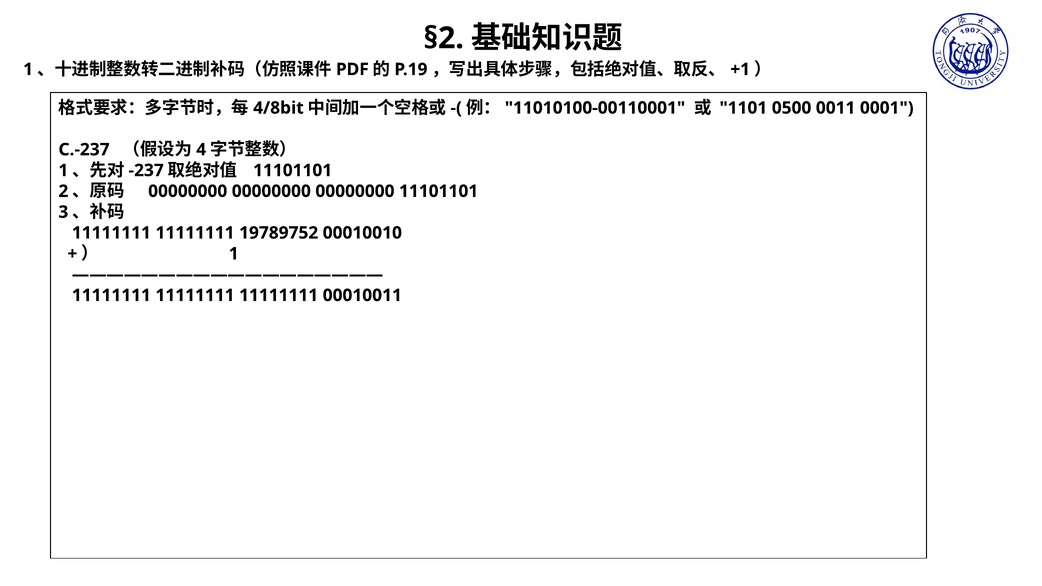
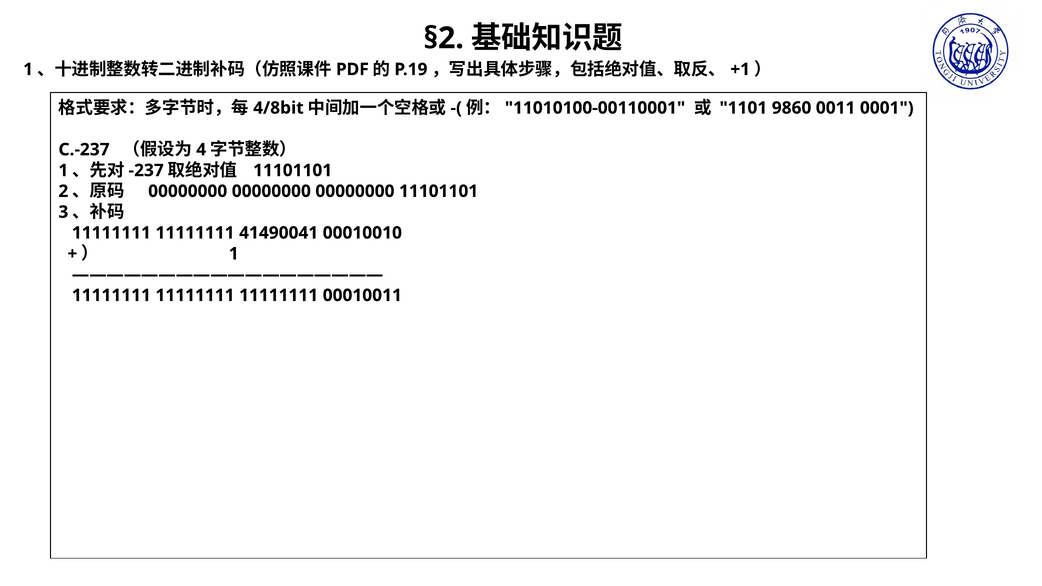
0500: 0500 -> 9860 (792, 108)
19789752: 19789752 -> 41490041 (279, 233)
